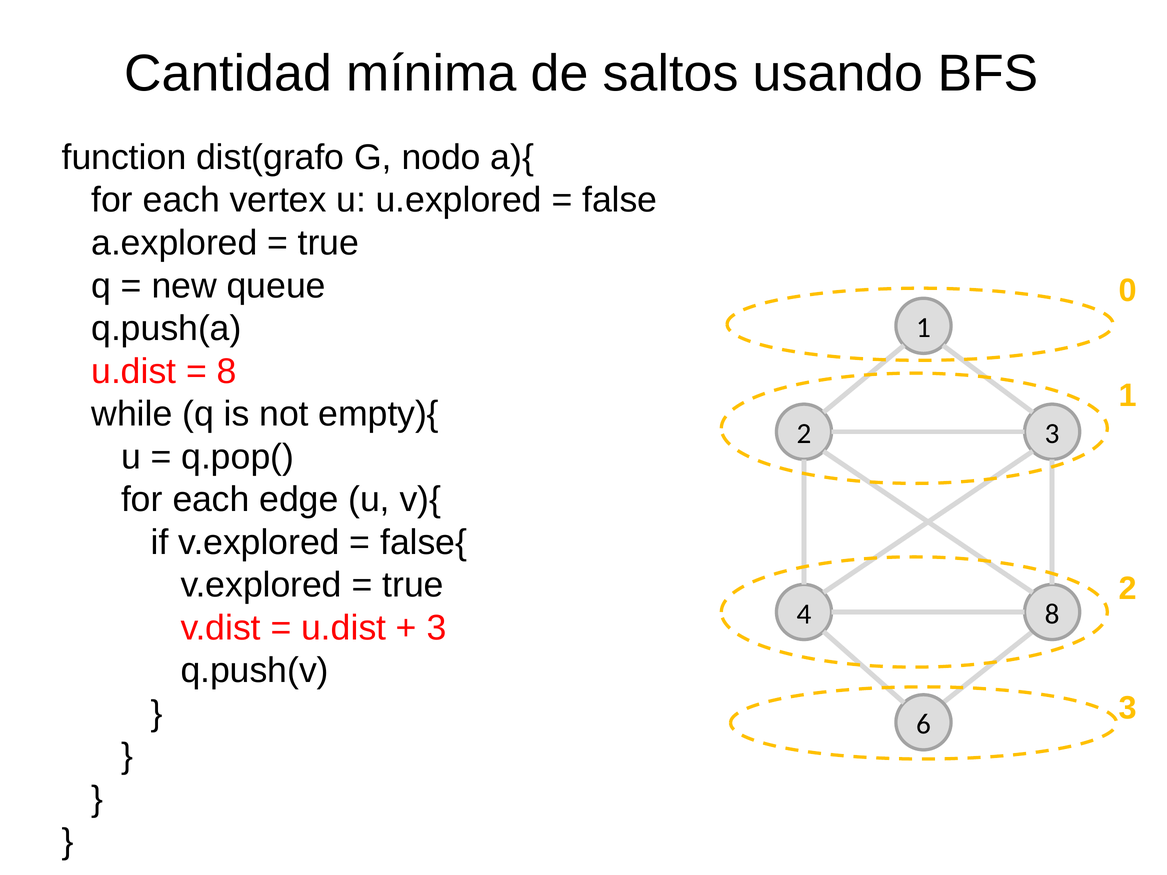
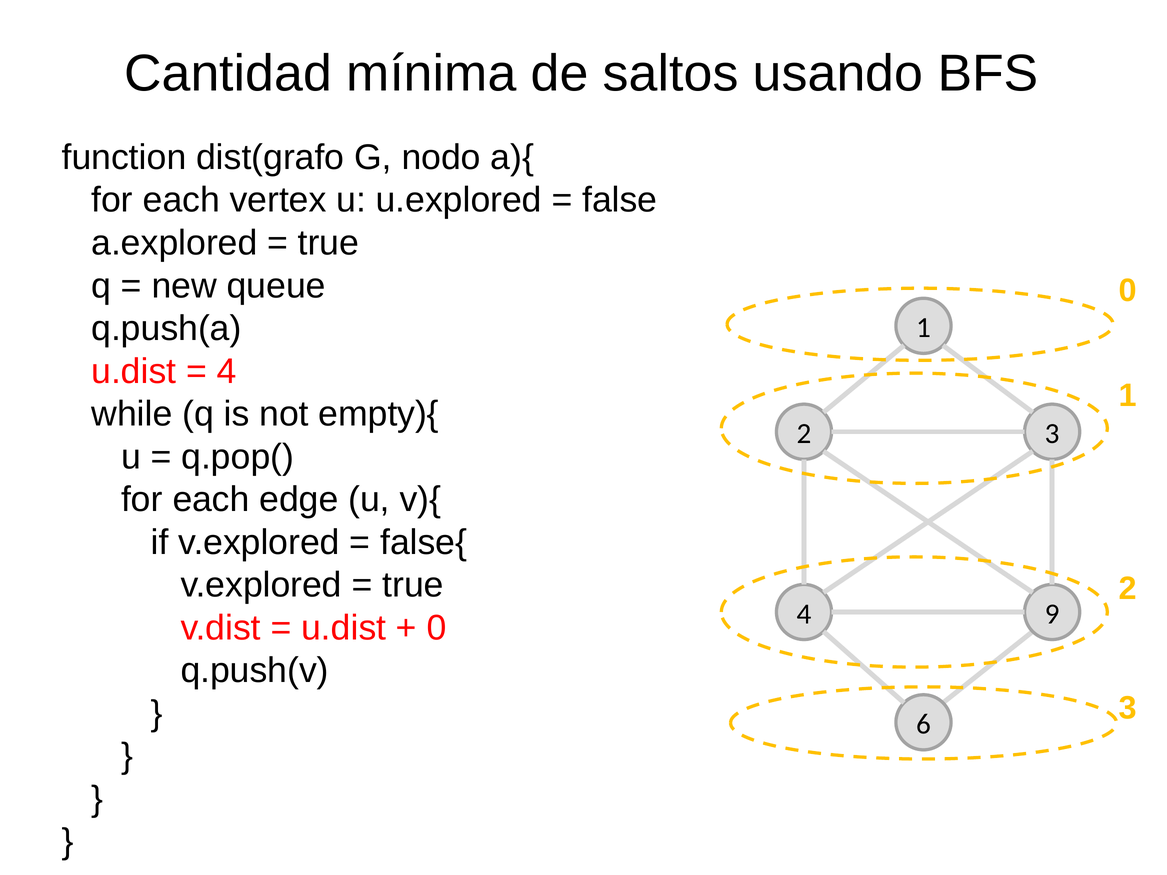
8: 8 -> 4 (227, 371)
4 8: 8 -> 9 (1052, 614)
3: 3 -> 0 (437, 628)
